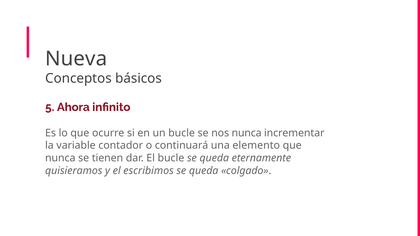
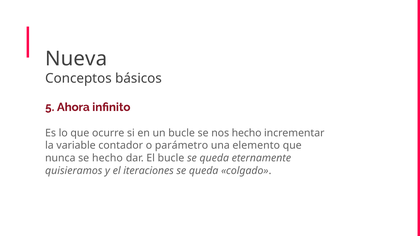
nos nunca: nunca -> hecho (247, 133)
continuará: continuará -> parámetro (182, 146)
se tienen: tienen -> hecho (107, 158)
escribimos: escribimos -> iteraciones (149, 171)
